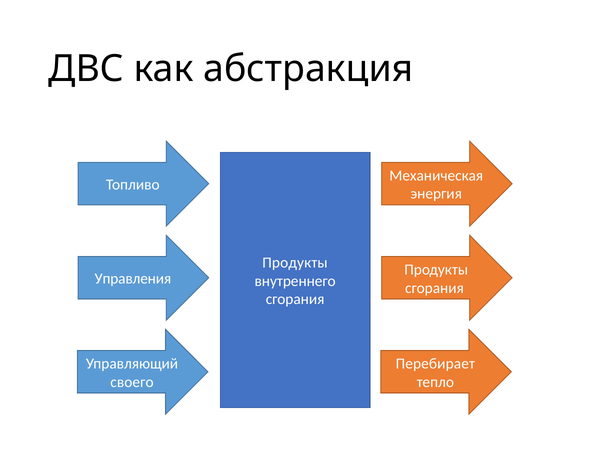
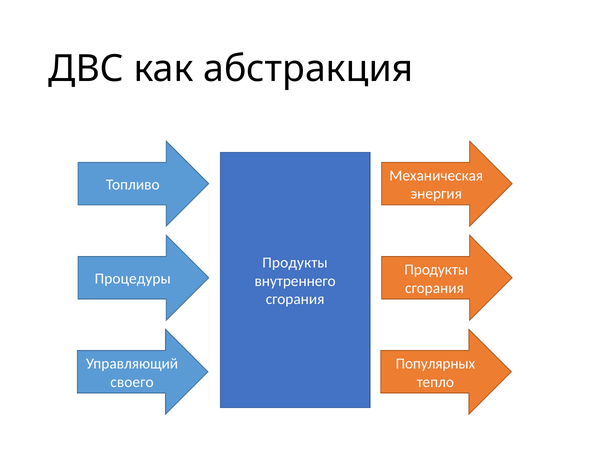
Управления: Управления -> Процедуры (133, 279)
Перебирает: Перебирает -> Популярных (435, 363)
